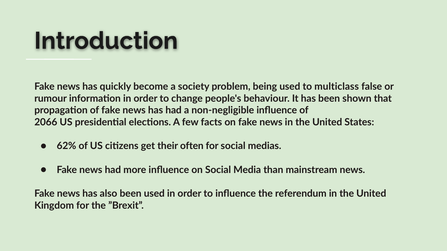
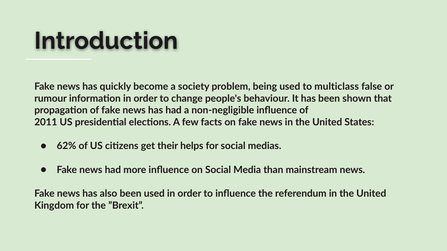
2066: 2066 -> 2011 (46, 122)
often: often -> helps (192, 146)
